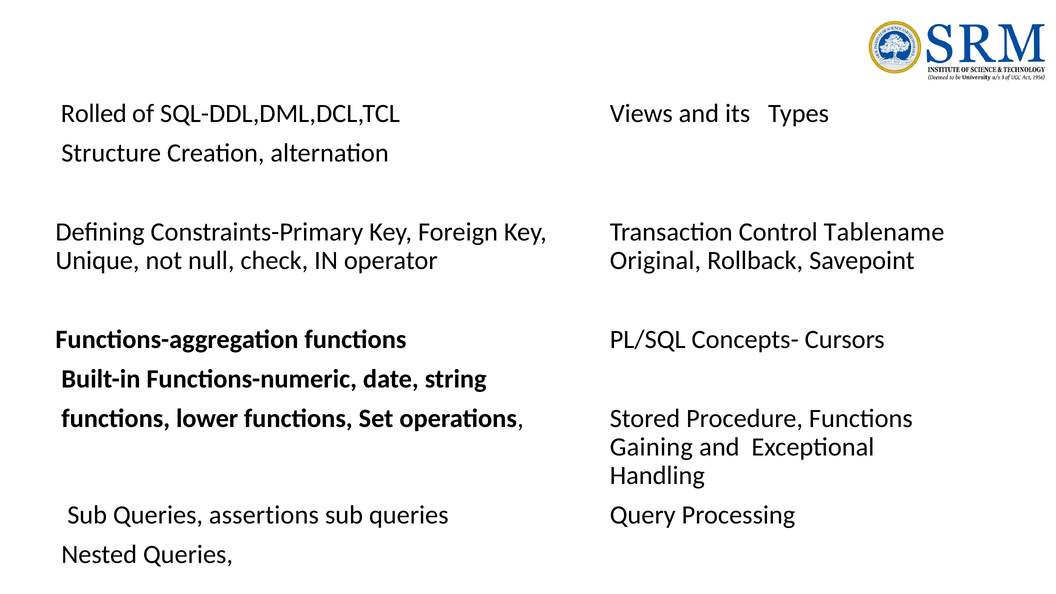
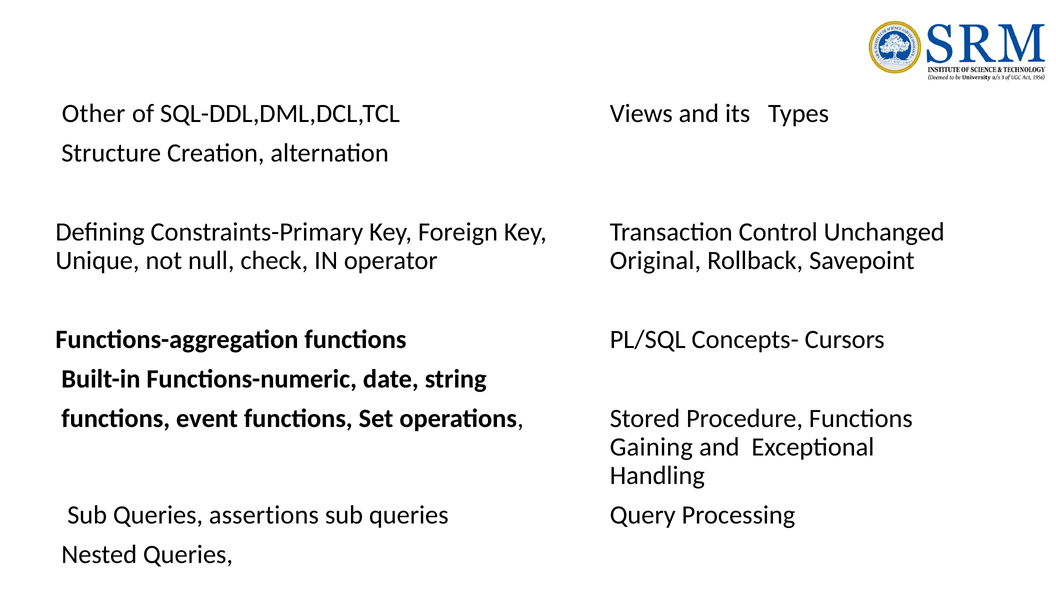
Rolled: Rolled -> Other (94, 114)
Tablename: Tablename -> Unchanged (884, 232)
lower: lower -> event (207, 419)
